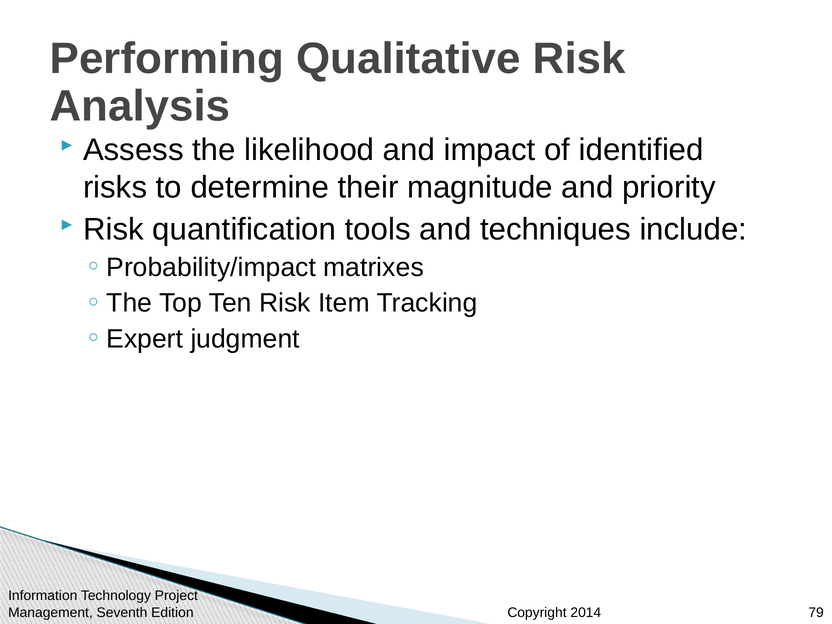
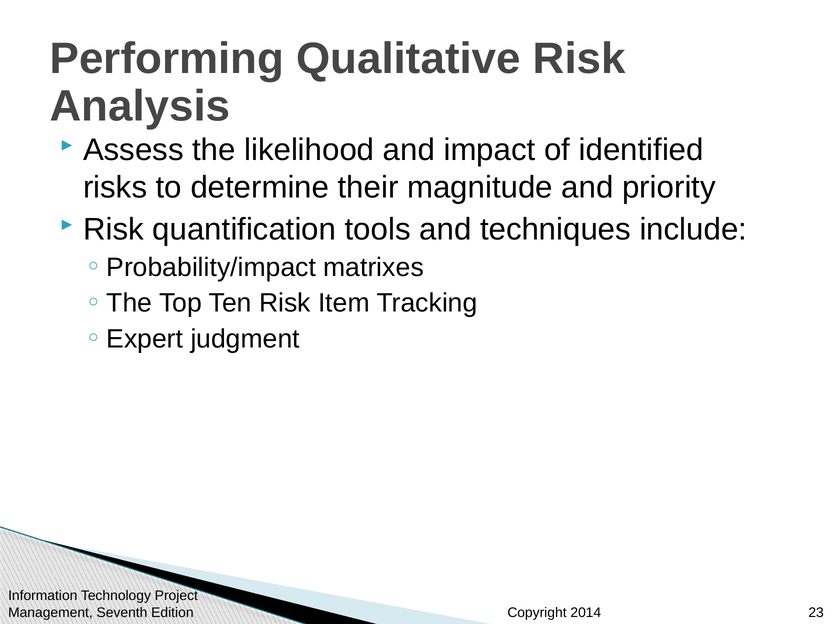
79: 79 -> 23 (816, 613)
